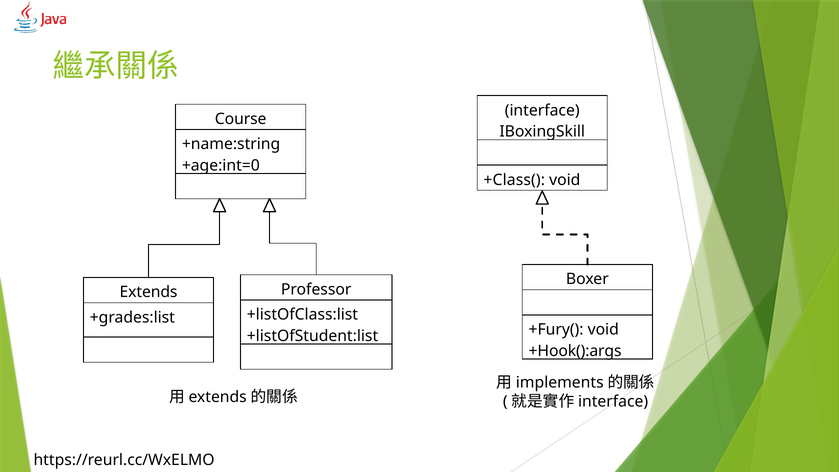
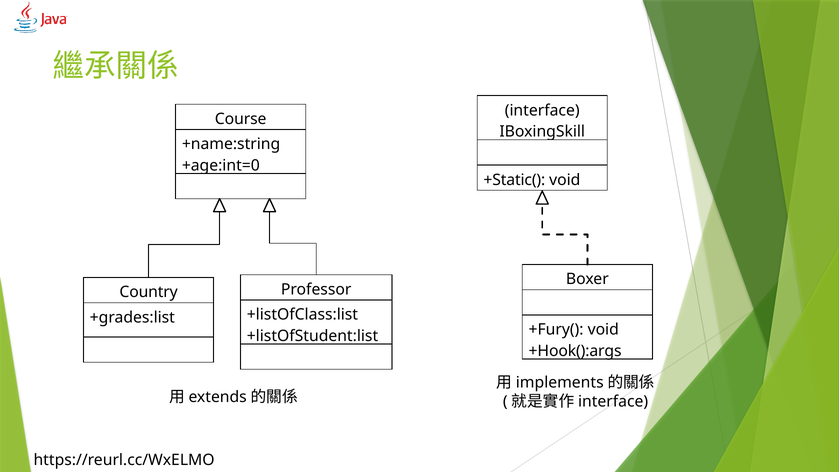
+Class(: +Class( -> +Static( (514, 180)
Extends: Extends -> Country (149, 292)
